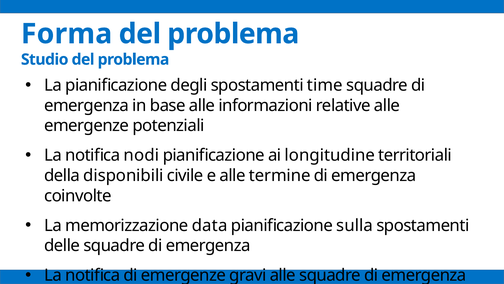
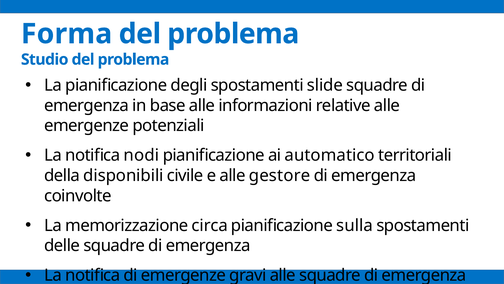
time: time -> slide (325, 85)
longitudine: longitudine -> automatico (330, 155)
termine: termine -> gestore (280, 175)
data: data -> circa (210, 225)
